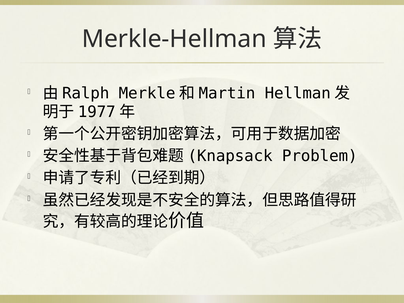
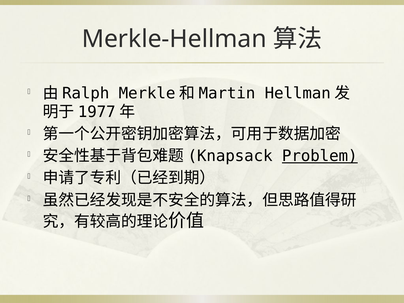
Problem underline: none -> present (320, 156)
